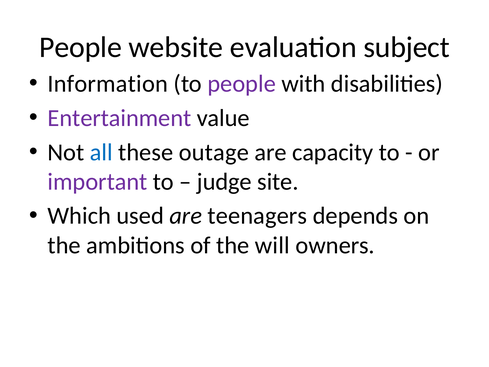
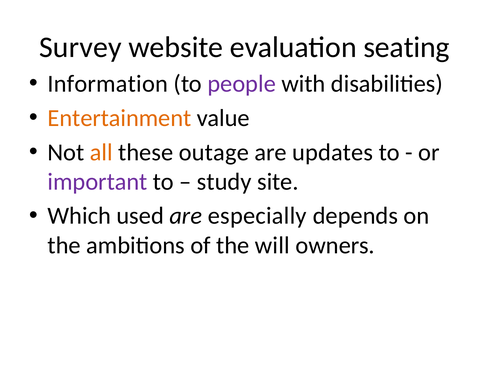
People: People -> Survey (80, 47)
subject: subject -> seating (407, 47)
Entertainment colour: purple -> orange (119, 118)
all colour: blue -> orange (101, 152)
capacity: capacity -> updates (333, 152)
judge: judge -> study (224, 182)
teenagers: teenagers -> especially (257, 216)
